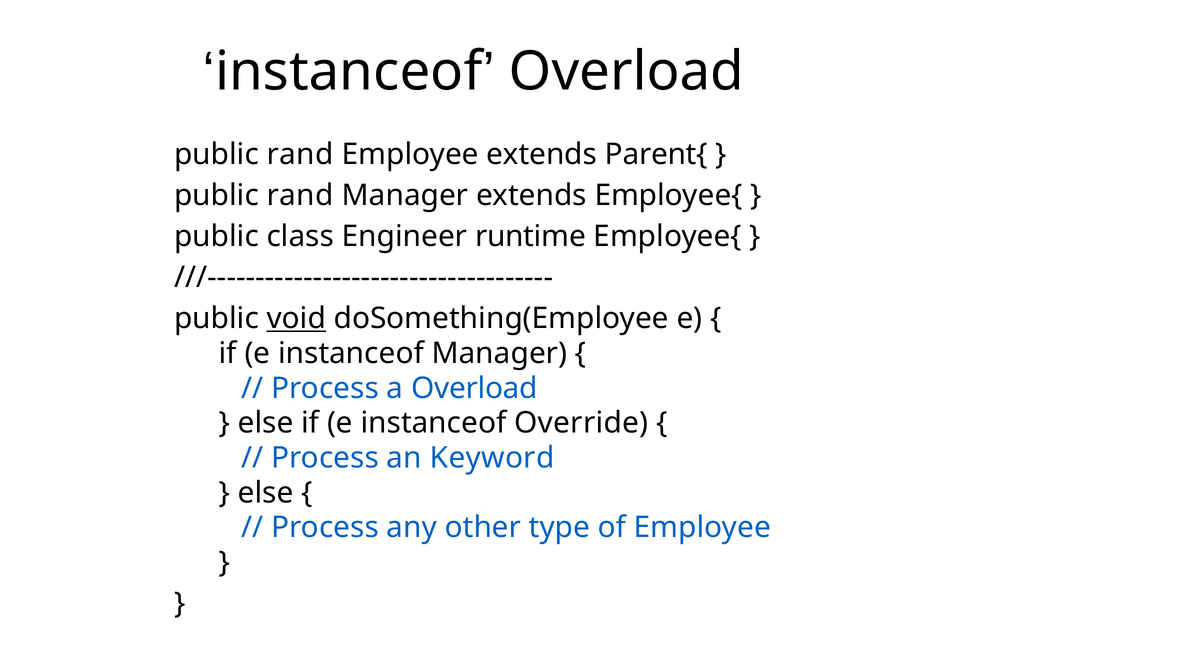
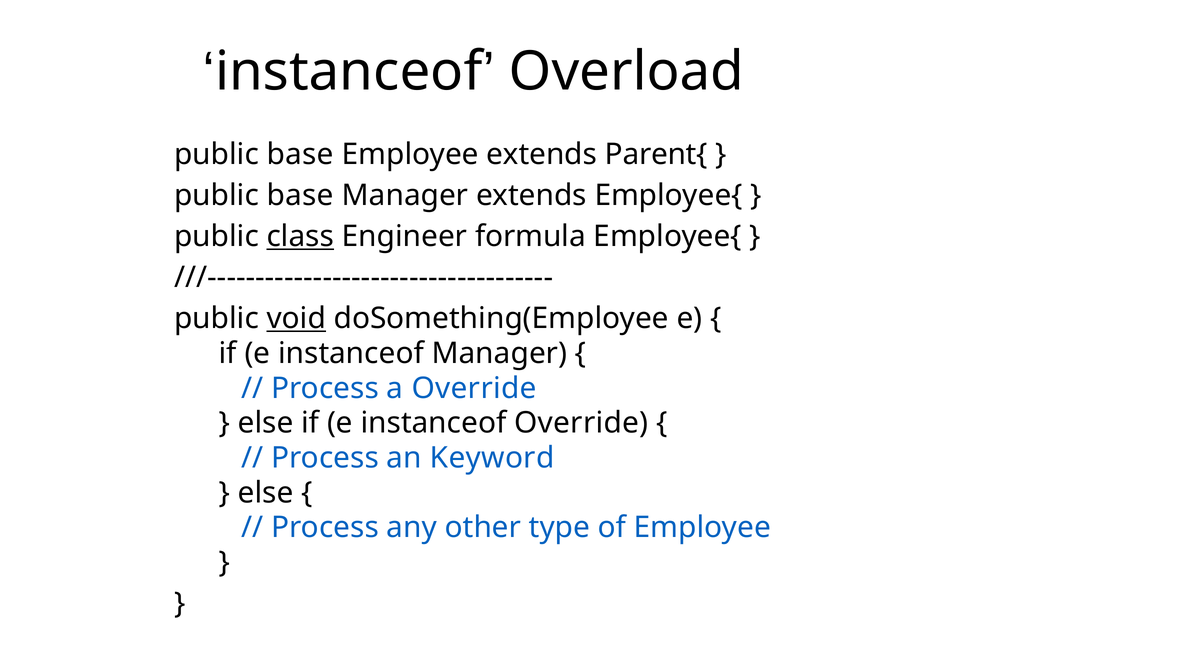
rand: rand -> base (300, 154)
rand: rand -> base (300, 195)
class underline: none -> present (300, 237)
runtime: runtime -> formula (530, 237)
a Overload: Overload -> Override (474, 389)
